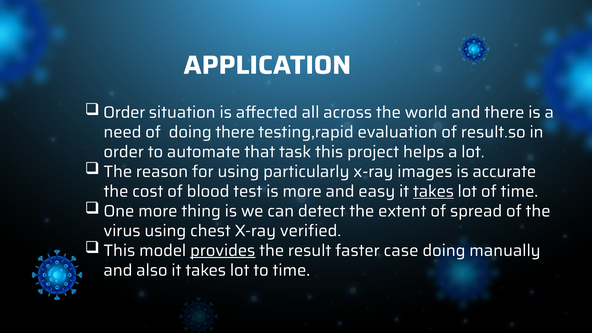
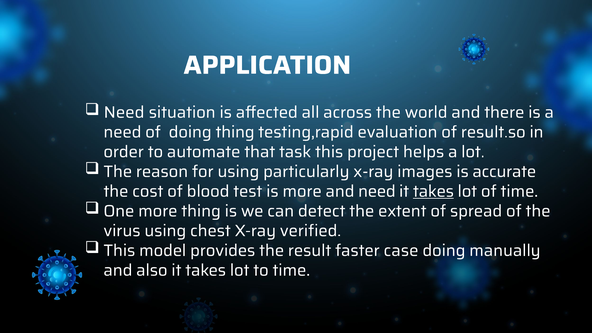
Order: Order -> Need (124, 112)
doing there: there -> thing (235, 132)
and easy: easy -> need (377, 191)
provides underline: present -> none (223, 250)
